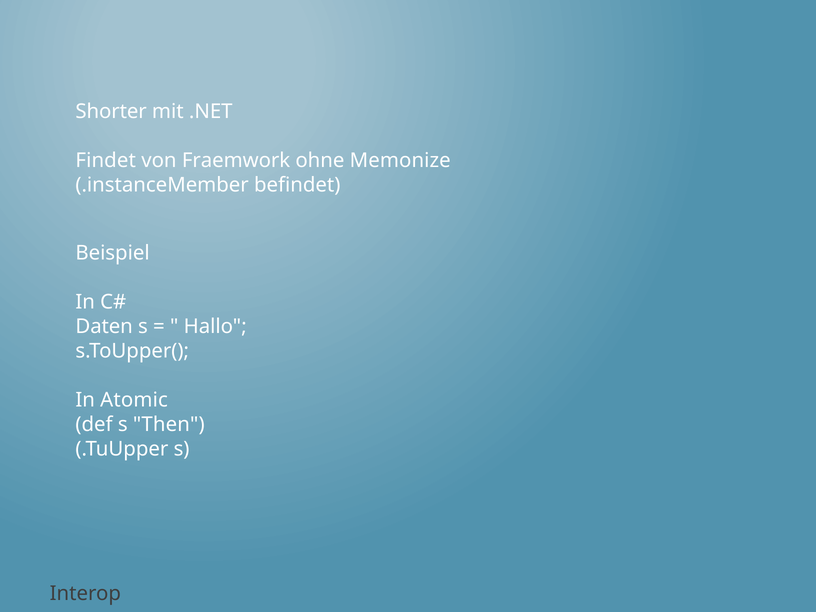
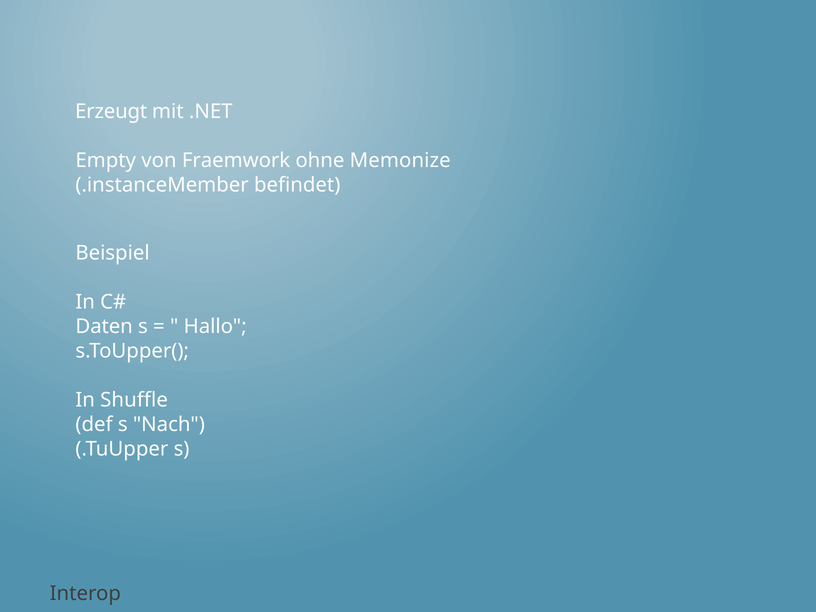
Shorter: Shorter -> Erzeugt (111, 112)
Findet: Findet -> Empty (106, 161)
Atomic: Atomic -> Shuffle (134, 400)
Then: Then -> Nach (169, 424)
